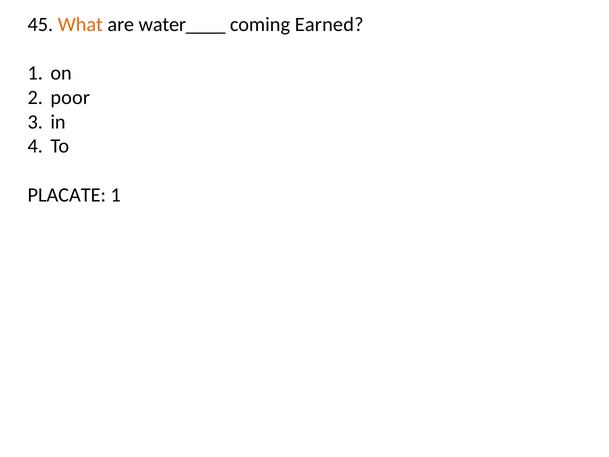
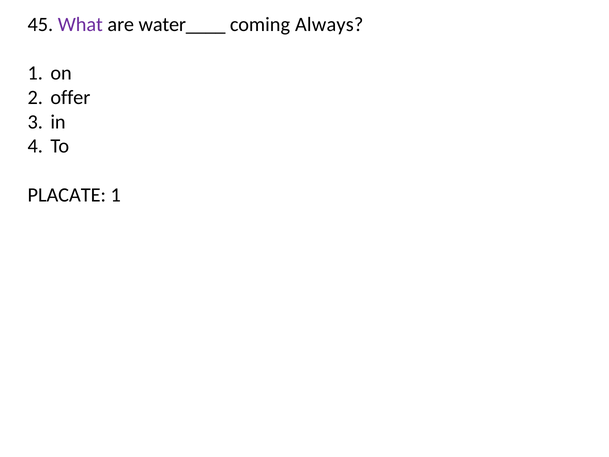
What colour: orange -> purple (80, 24)
Earned: Earned -> Always (329, 24)
poor: poor -> offer (70, 97)
